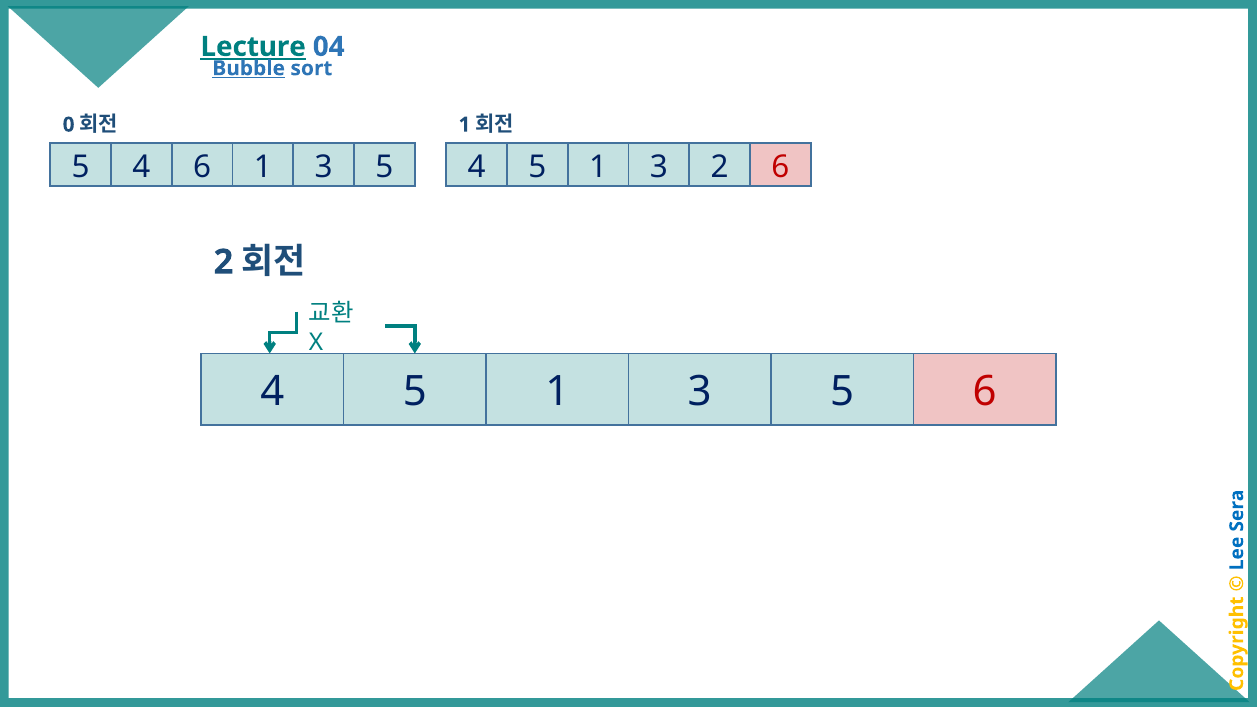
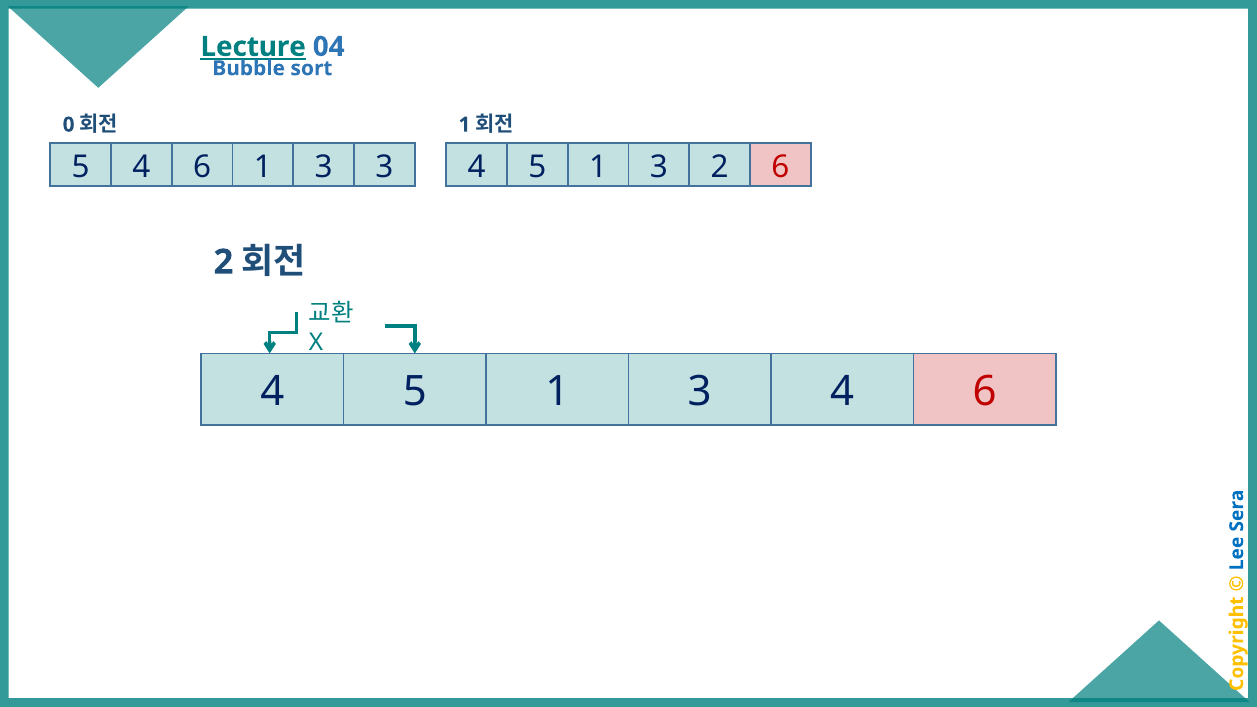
Bubble underline: present -> none (249, 68)
6 1 3 5: 5 -> 3 (384, 167)
5 1 3 5: 5 -> 4 (842, 392)
